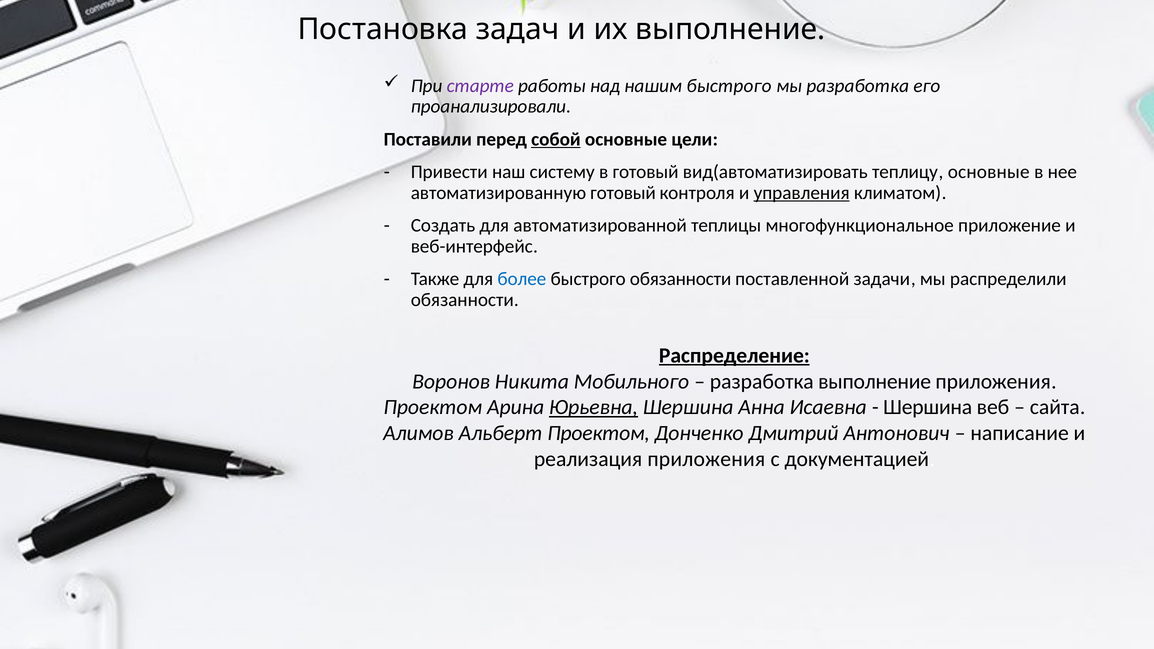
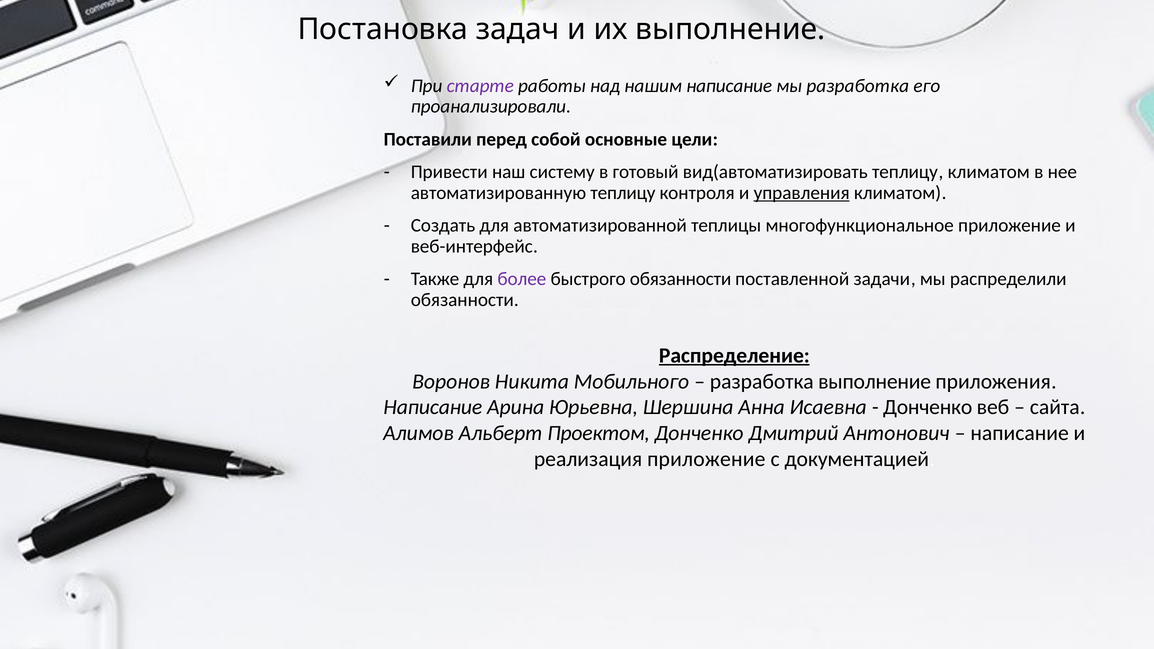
нашим быстрого: быстрого -> написание (729, 86)
собой underline: present -> none (556, 139)
теплицу основные: основные -> климатом (989, 172)
автоматизированную готовый: готовый -> теплицу (623, 193)
более colour: blue -> purple (522, 279)
Проектом: Проектом -> Написание (433, 407)
Юрьевна underline: present -> none (594, 407)
Шершина: Шершина -> Донченко (928, 407)
реализация приложения: приложения -> приложение (706, 459)
